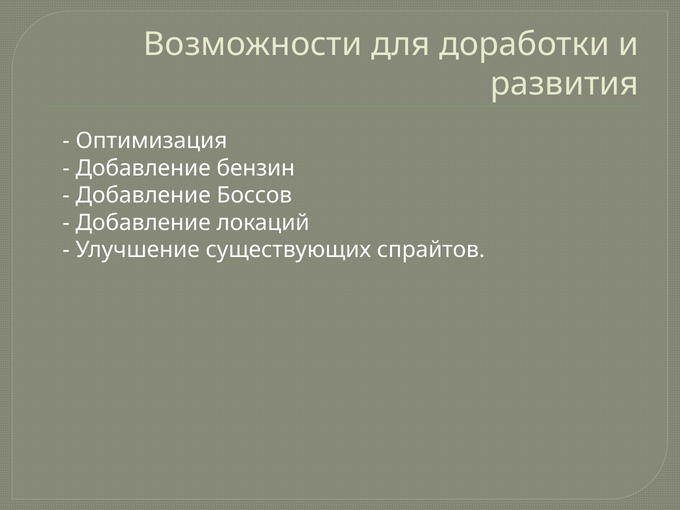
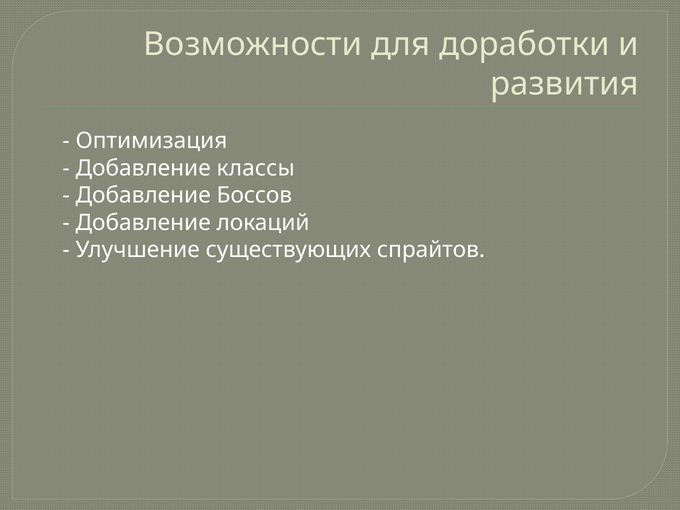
бензин: бензин -> классы (256, 168)
